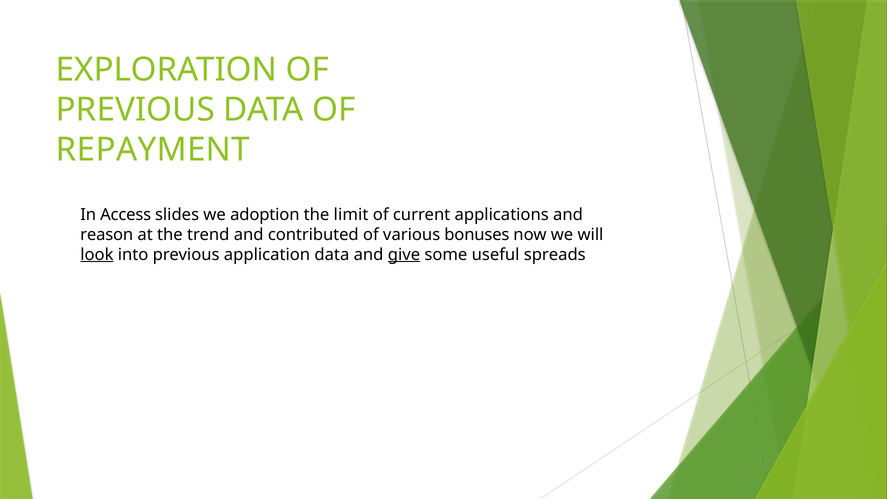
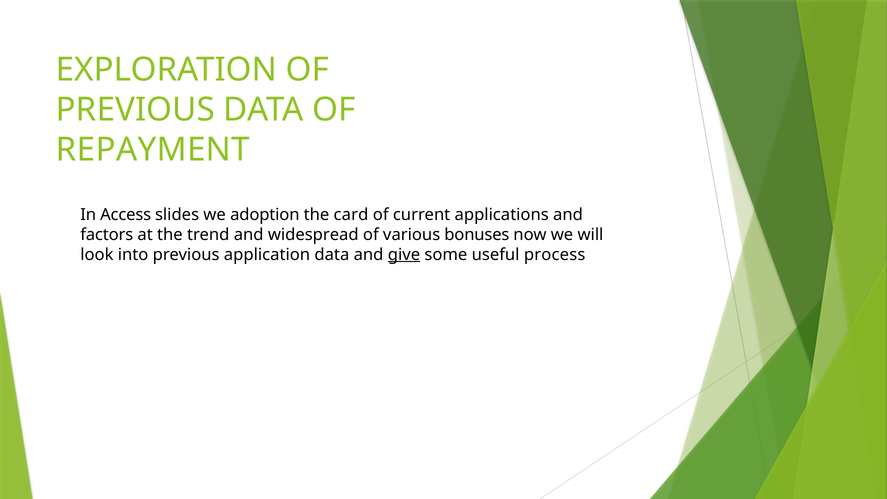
limit: limit -> card (351, 215)
reason: reason -> factors (107, 235)
contributed: contributed -> widespread (313, 235)
look underline: present -> none (97, 255)
spreads: spreads -> process (555, 255)
